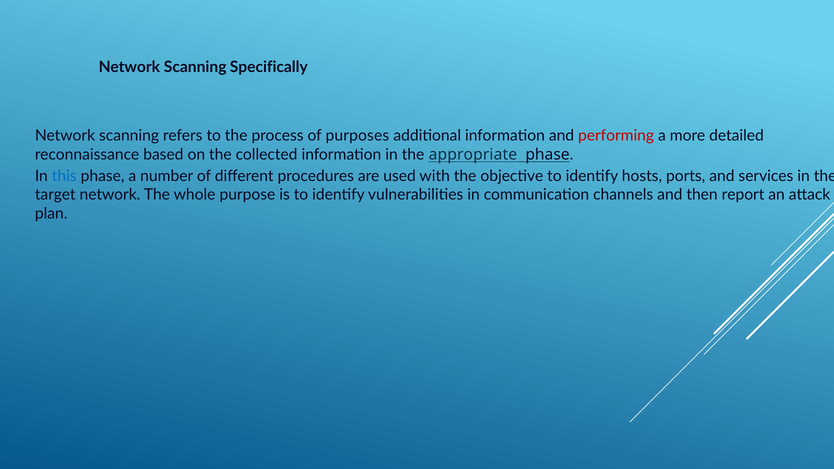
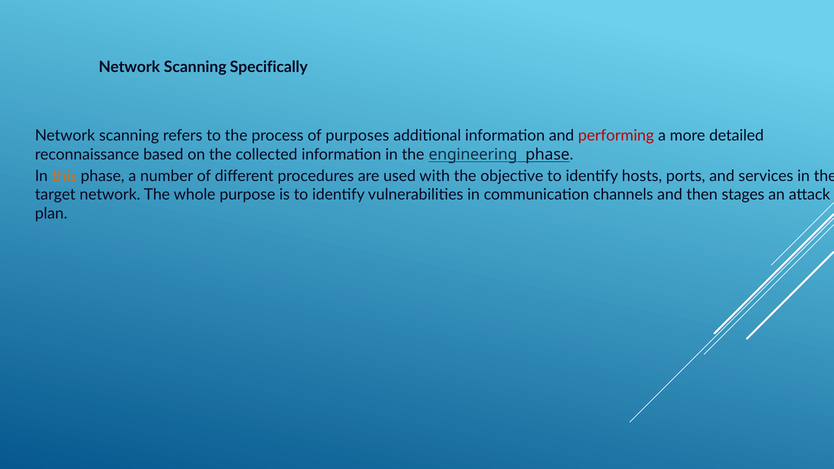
appropriate: appropriate -> engineering (473, 155)
this colour: blue -> orange (64, 176)
report: report -> stages (743, 195)
